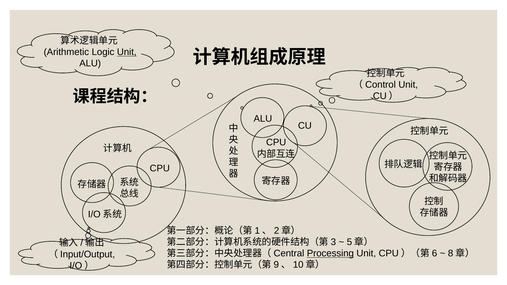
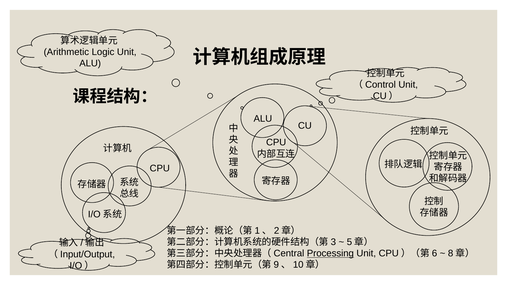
Unit underline: present -> none (127, 52)
